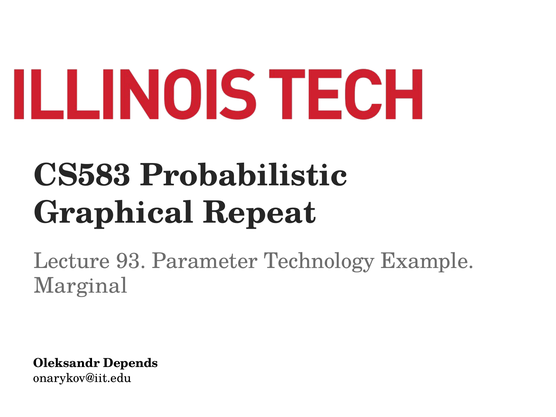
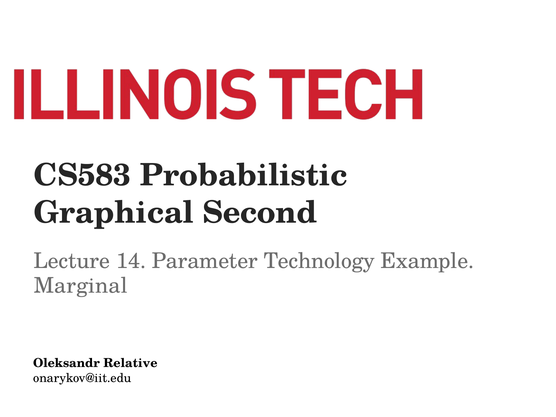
Repeat: Repeat -> Second (260, 212)
93: 93 -> 14 (131, 261)
Depends: Depends -> Relative (131, 363)
